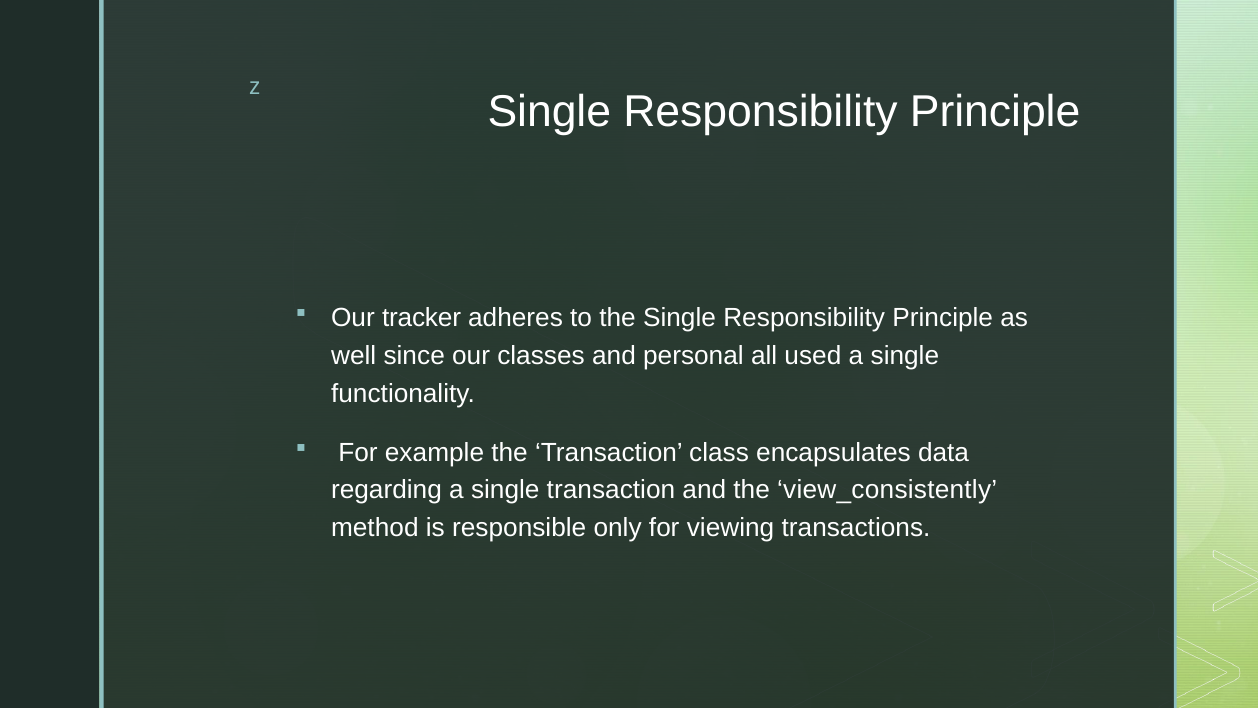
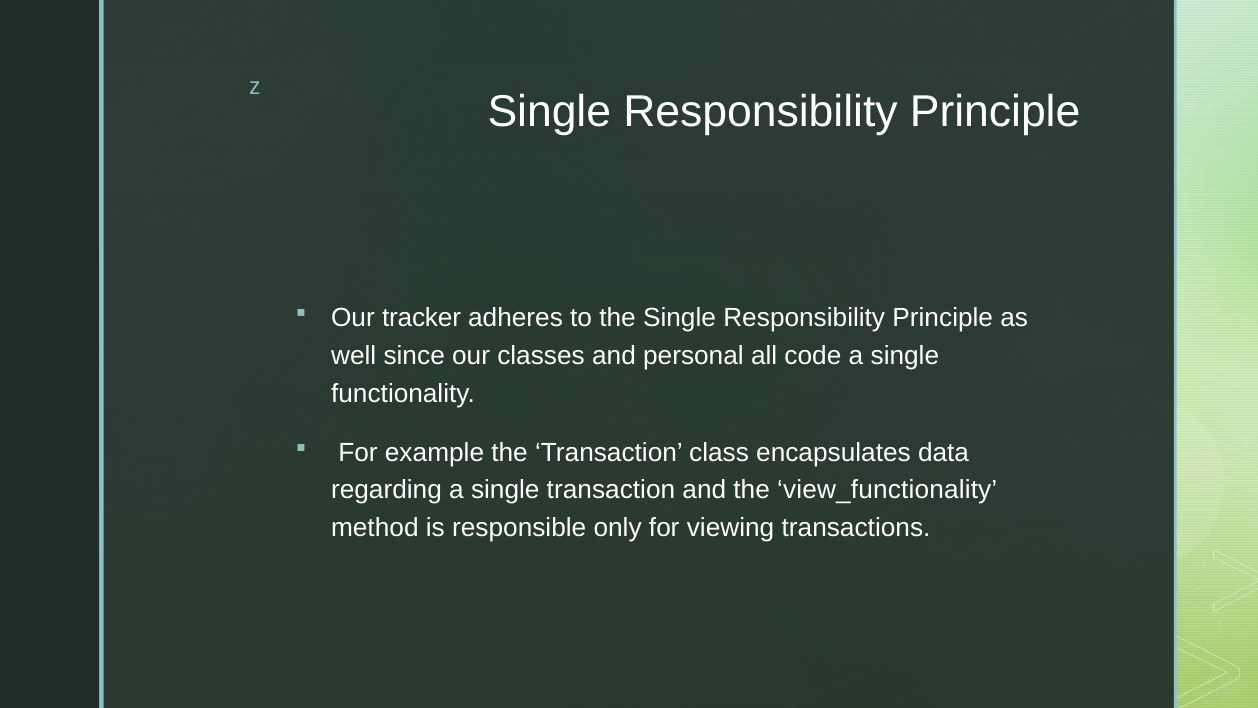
used: used -> code (813, 356)
view_consistently: view_consistently -> view_functionality (887, 490)
